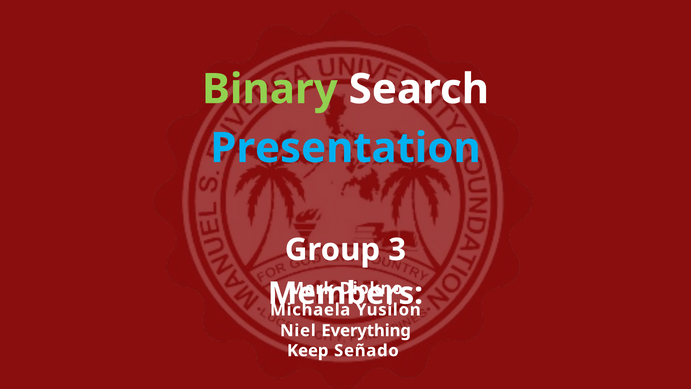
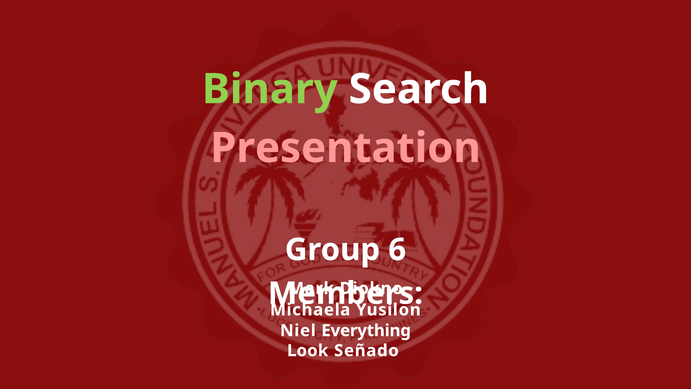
Presentation colour: light blue -> pink (346, 148)
3: 3 -> 6 (397, 250)
Keep: Keep -> Look (308, 350)
